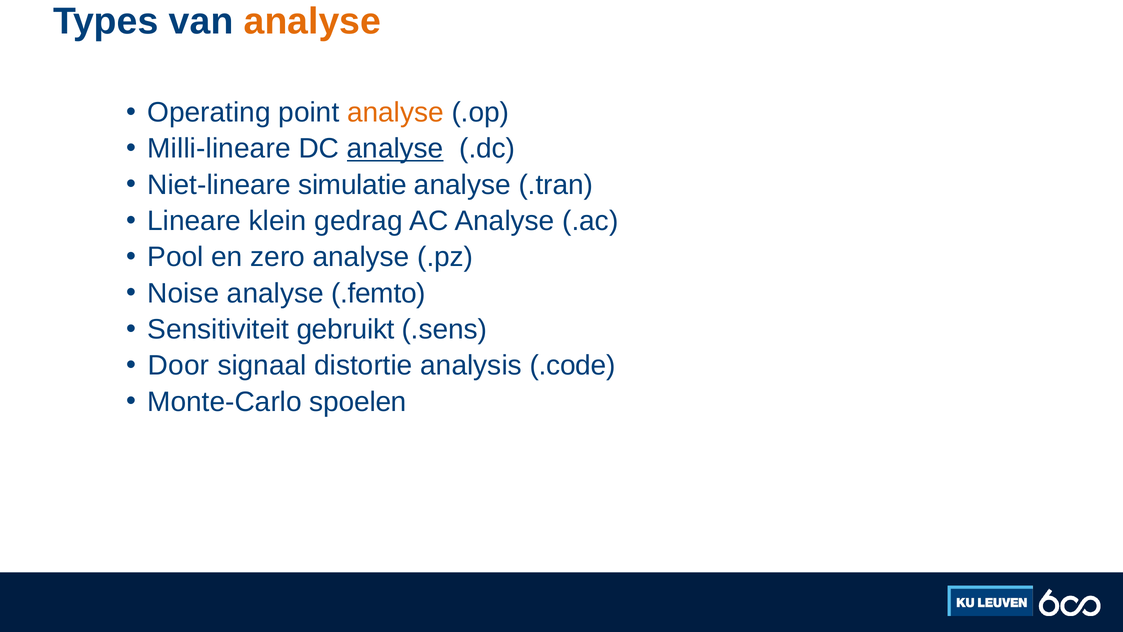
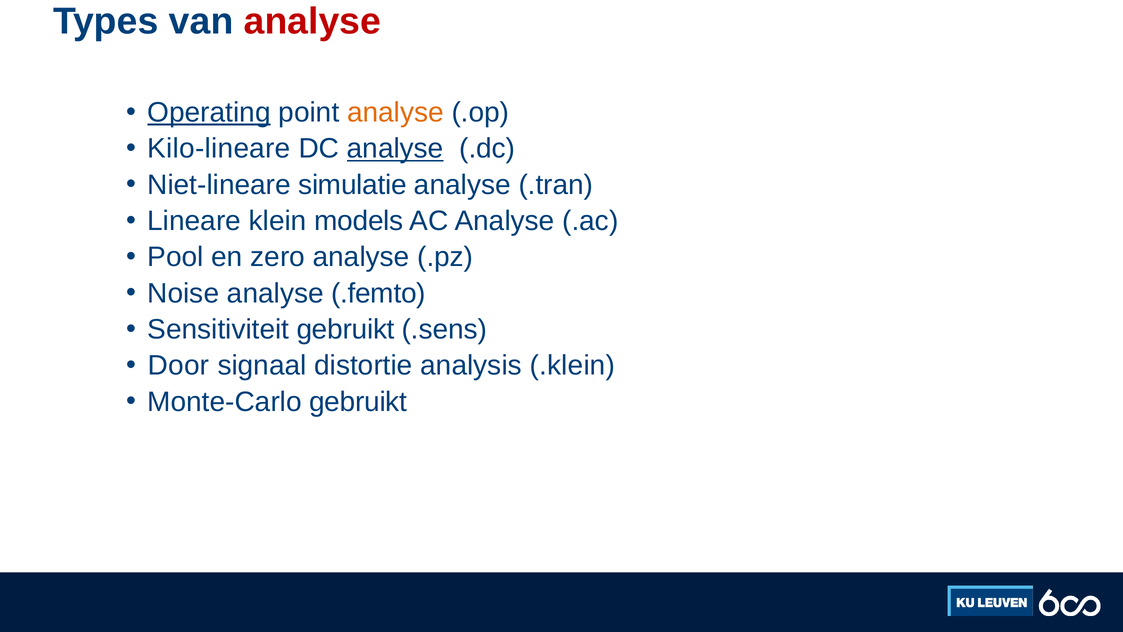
analyse colour: orange -> red (312, 21)
Operating underline: none -> present (209, 112)
Milli-lineare: Milli-lineare -> Kilo-lineare (219, 149)
gedrag: gedrag -> models (359, 221)
.code: .code -> .klein (572, 365)
Monte-Carlo spoelen: spoelen -> gebruikt (358, 402)
